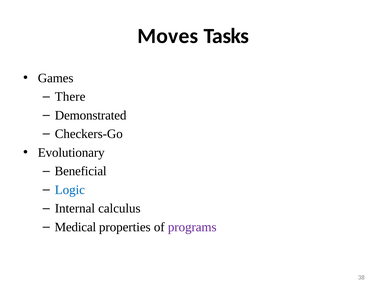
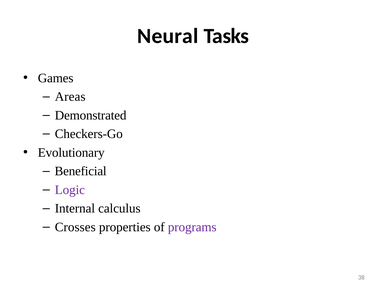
Moves: Moves -> Neural (168, 36)
There: There -> Areas (70, 97)
Logic colour: blue -> purple (70, 190)
Medical: Medical -> Crosses (75, 227)
